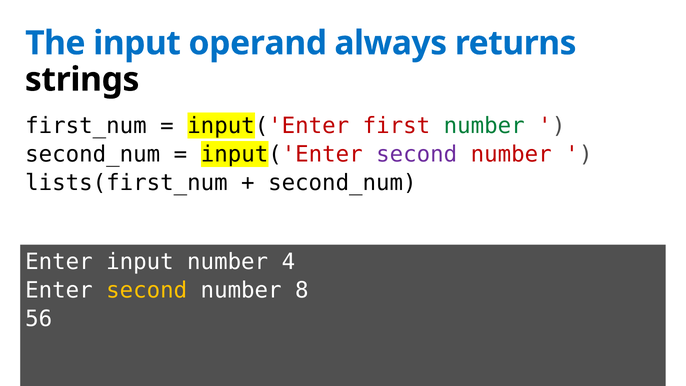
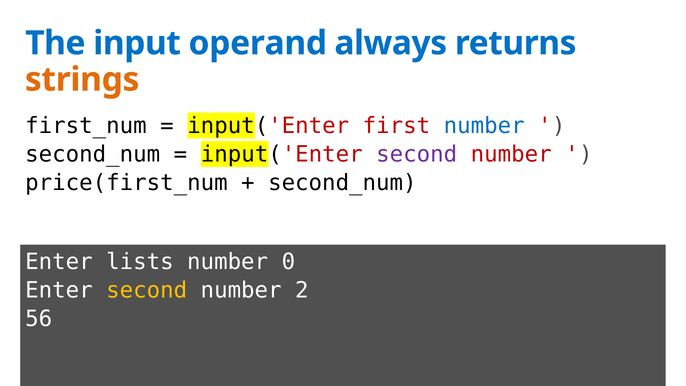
strings colour: black -> orange (82, 79)
number colour: green -> blue (484, 126)
lists(first_num: lists(first_num -> price(first_num (126, 183)
Enter input: input -> lists (140, 262)
4: 4 -> 0 (288, 262)
8: 8 -> 2 (302, 290)
